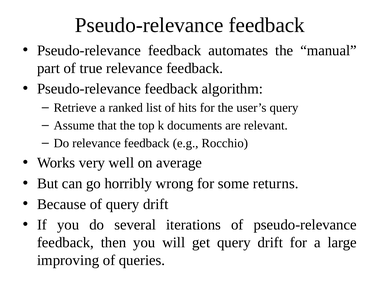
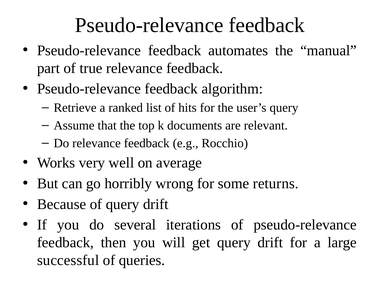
improving: improving -> successful (68, 260)
